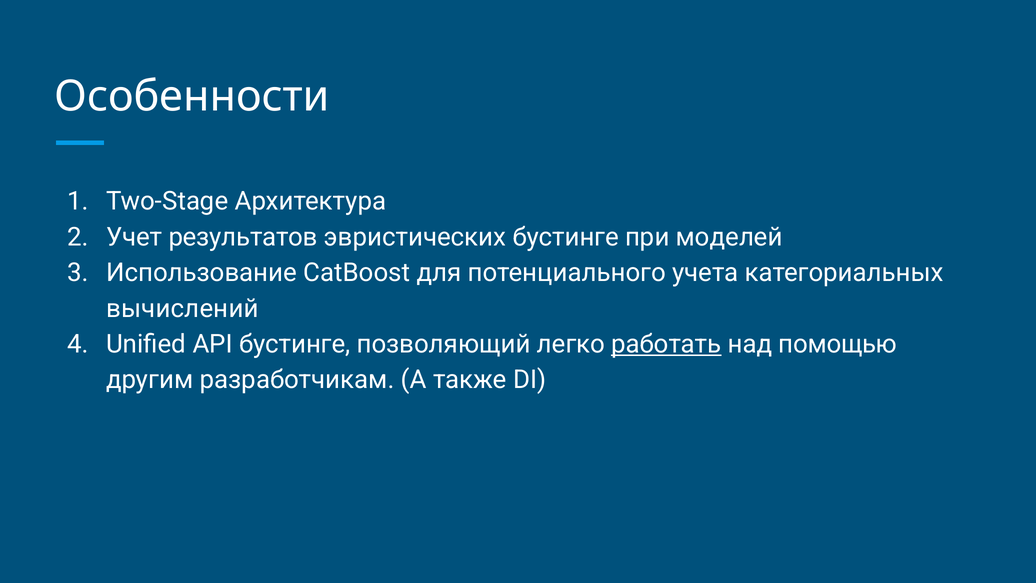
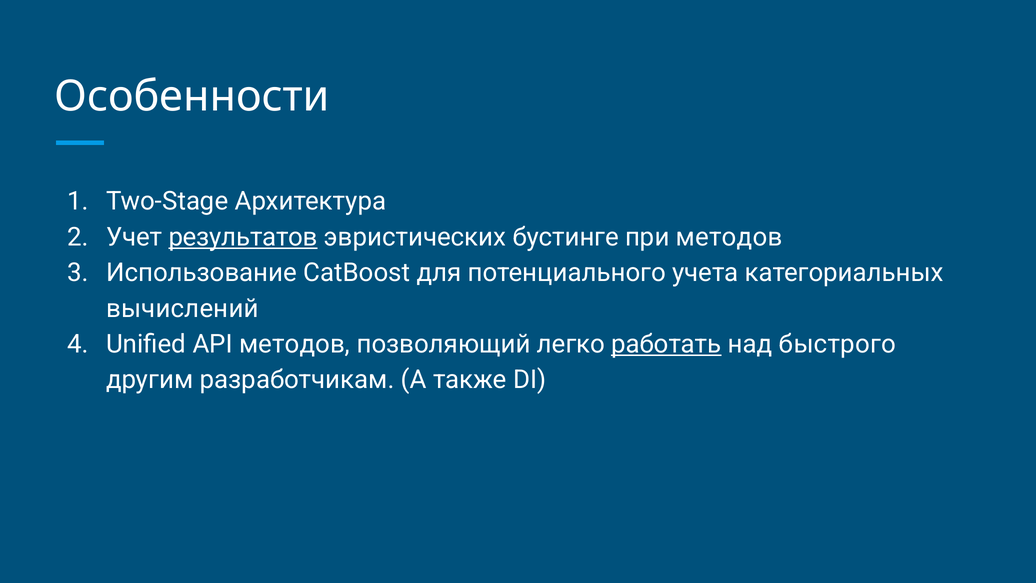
результатов underline: none -> present (243, 237)
при моделей: моделей -> методов (729, 237)
API бустинге: бустинге -> методов (295, 344)
помощью: помощью -> быстрого (838, 344)
